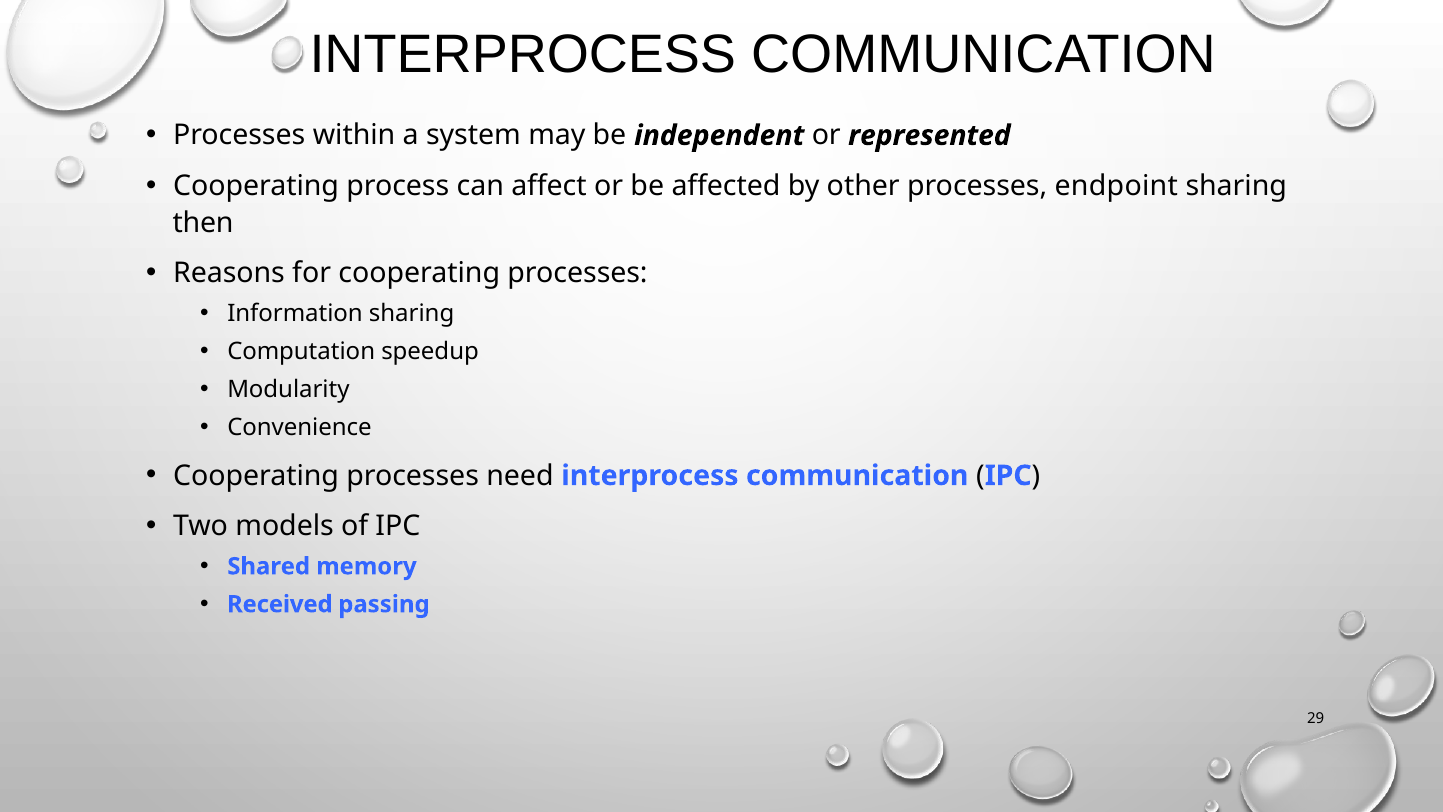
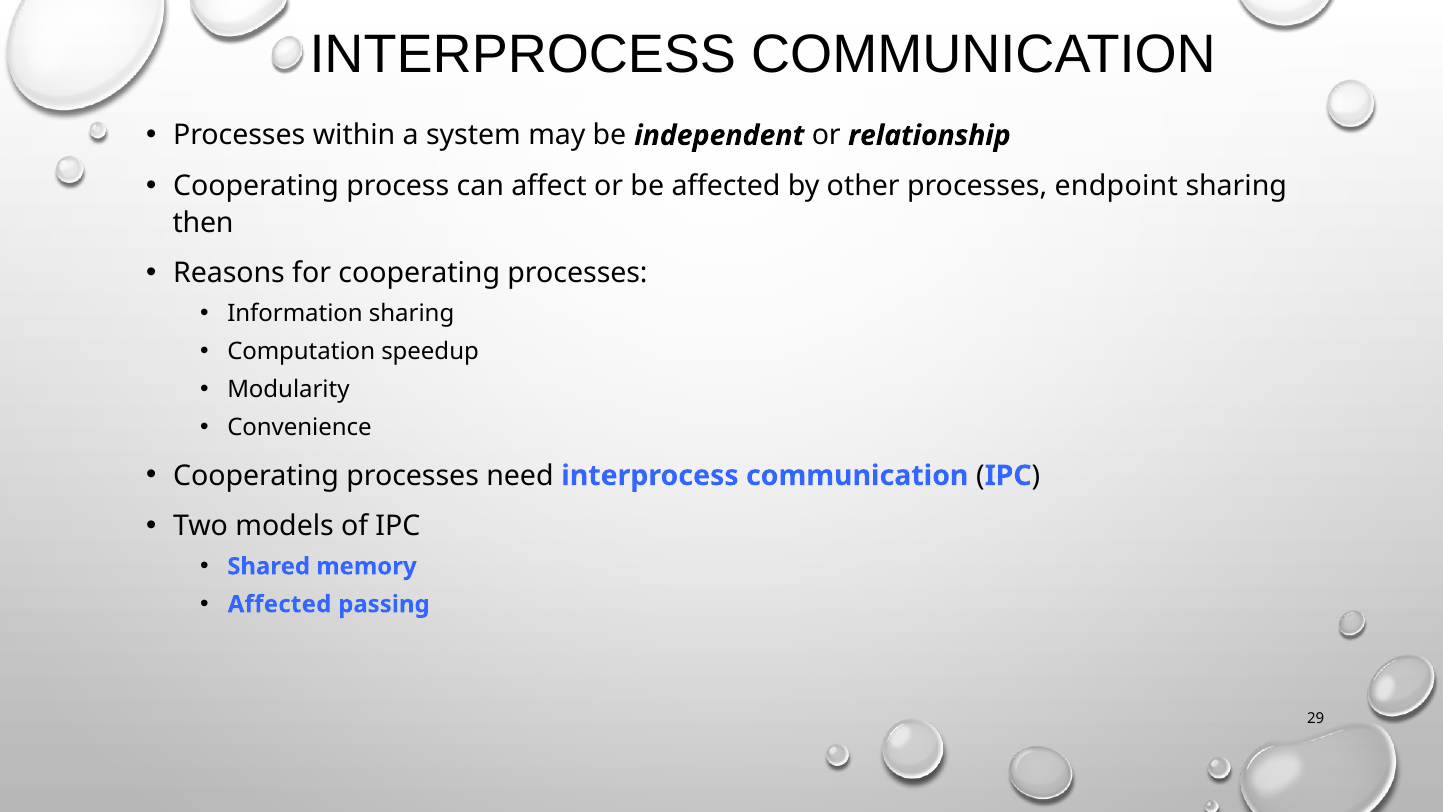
represented: represented -> relationship (929, 135)
Received: Received -> Affected (280, 604)
